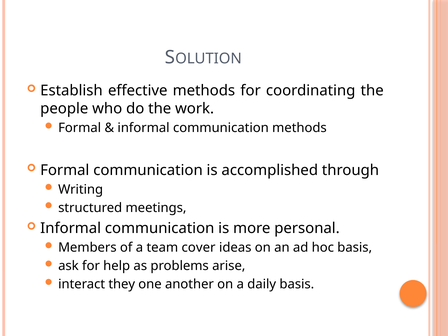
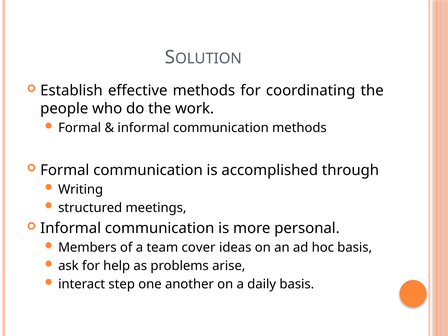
they: they -> step (122, 284)
